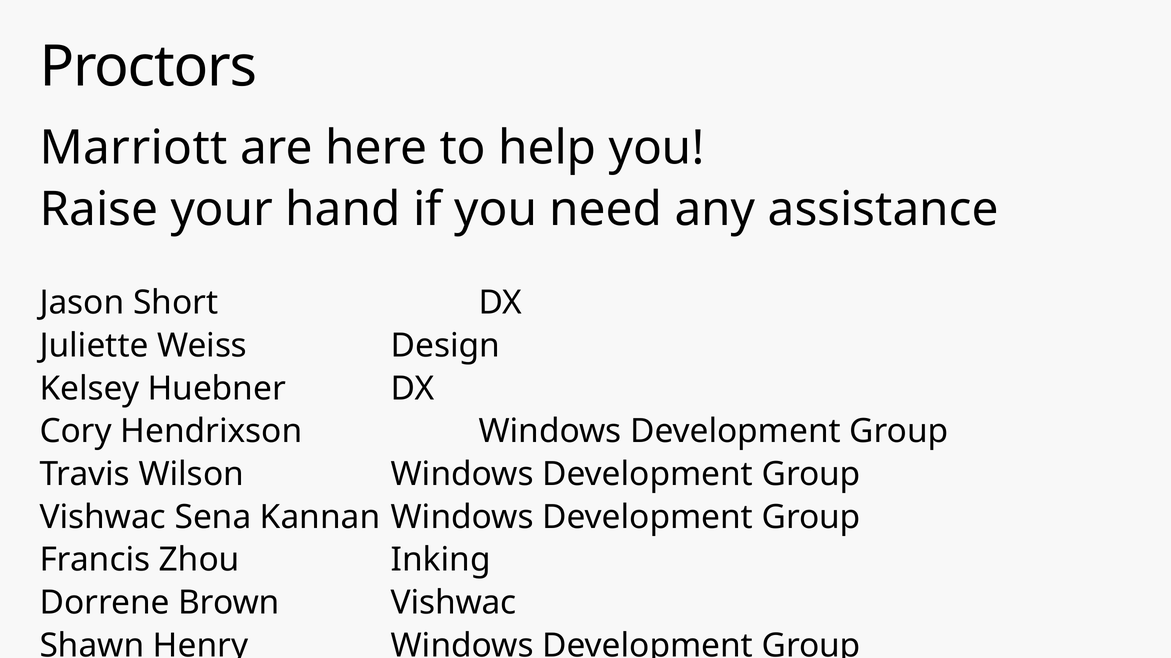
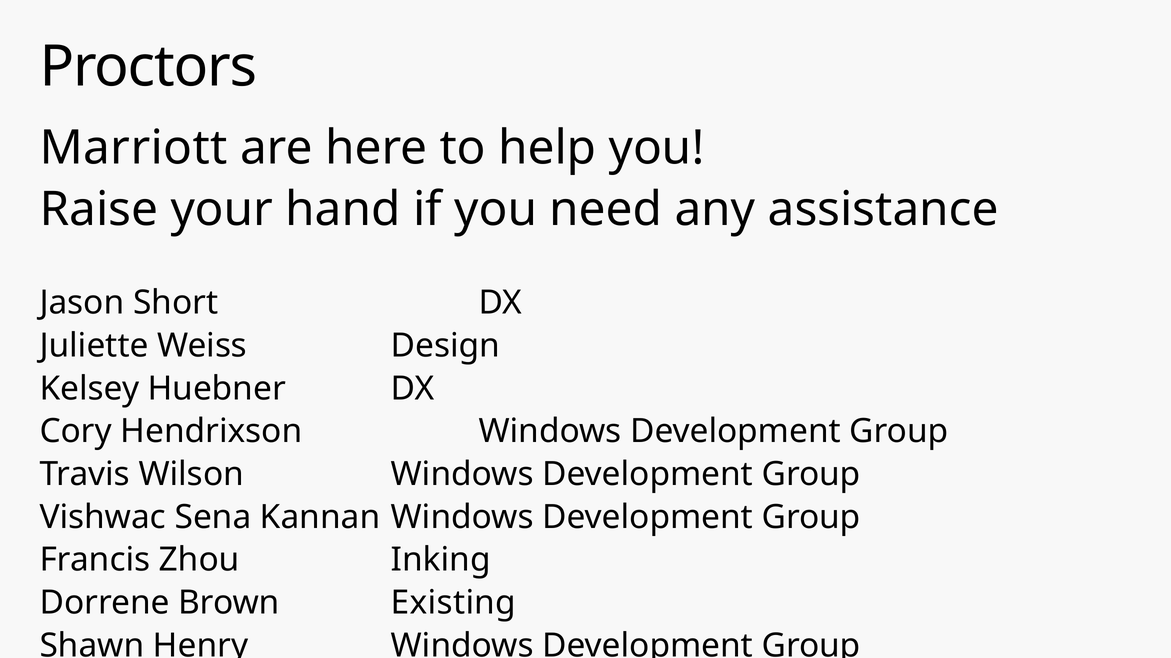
Brown Vishwac: Vishwac -> Existing (453, 603)
